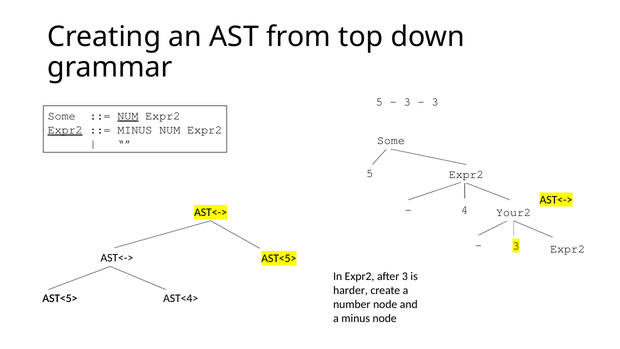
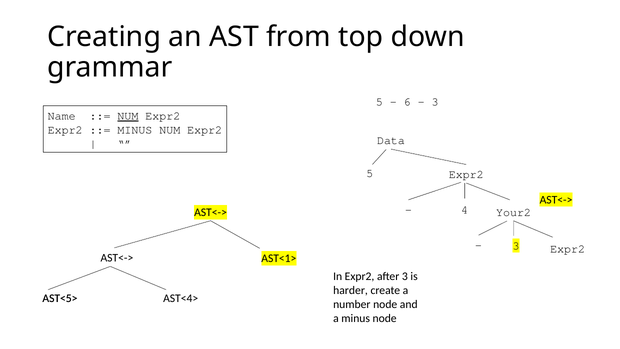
3: 3 -> 6 (407, 102)
Some: Some -> Name (62, 116)
Expr2 underline: present -> none (65, 130)
Some: Some -> Data (391, 141)
AST<5>: AST<5> -> AST<1> (279, 258)
